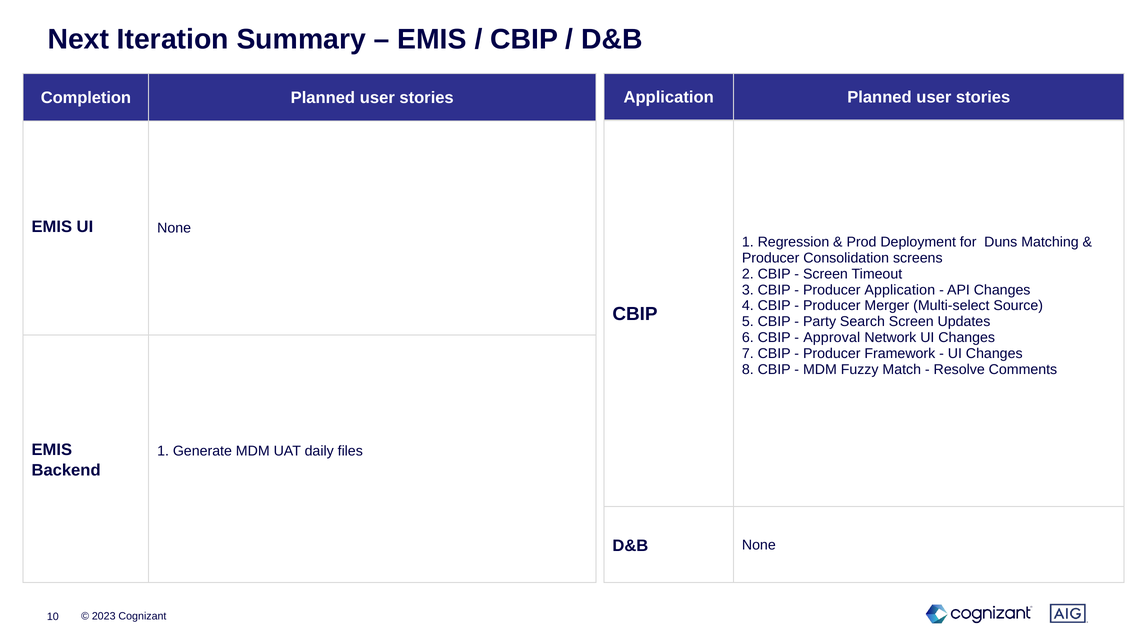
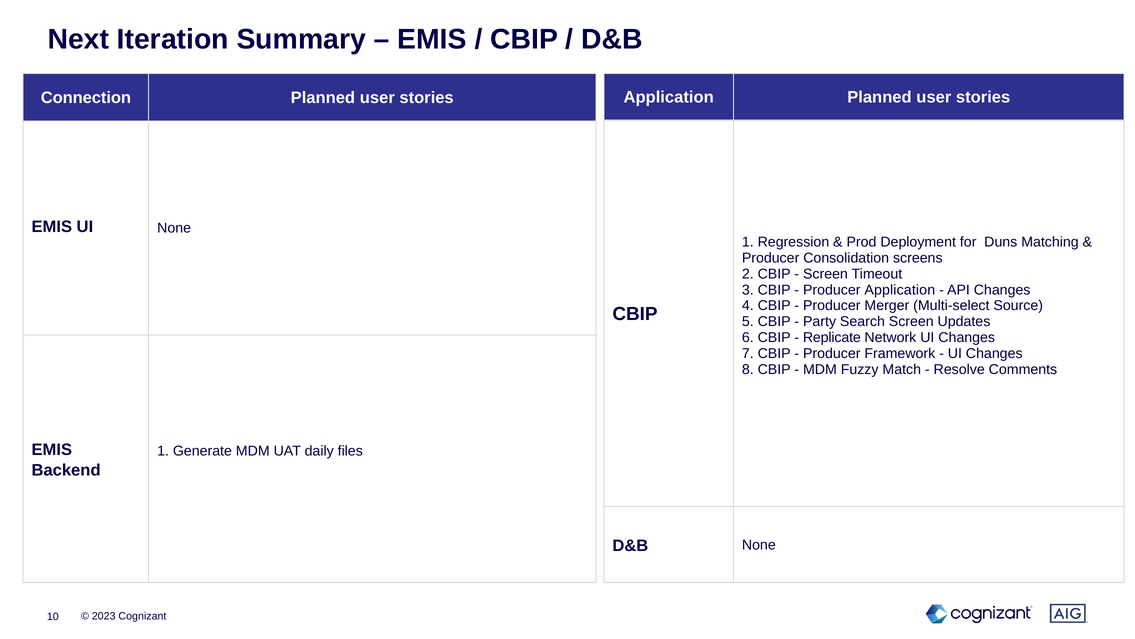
Completion: Completion -> Connection (86, 97)
Approval: Approval -> Replicate (832, 337)
